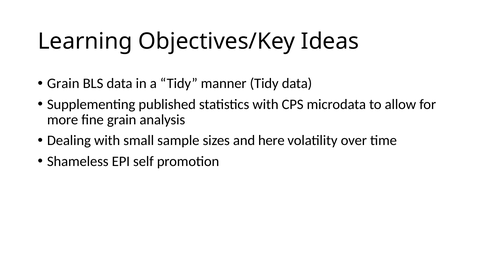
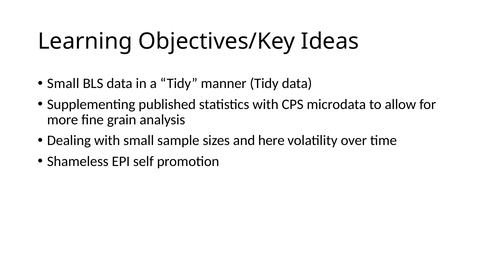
Grain: Grain -> Small (63, 84)
